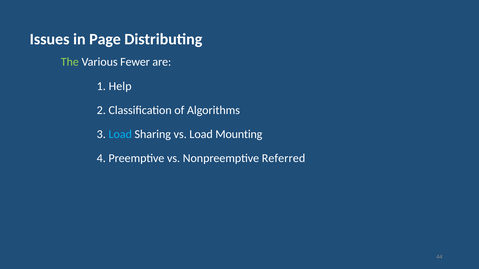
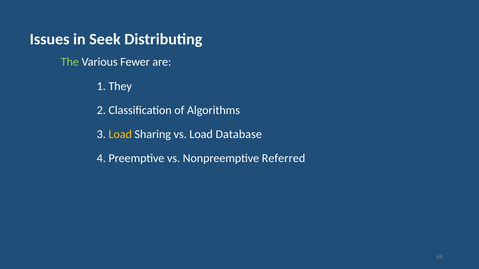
Page: Page -> Seek (105, 39)
Help: Help -> They (120, 86)
Load colour: light blue -> yellow (120, 134)
Mounting: Mounting -> Database (239, 134)
